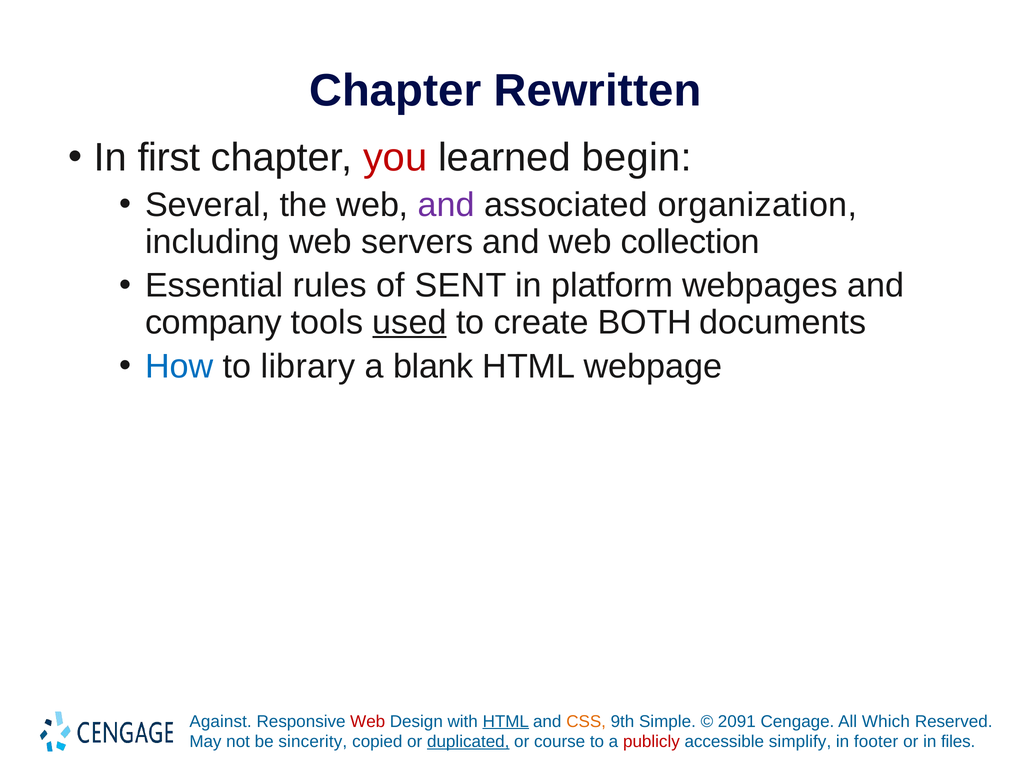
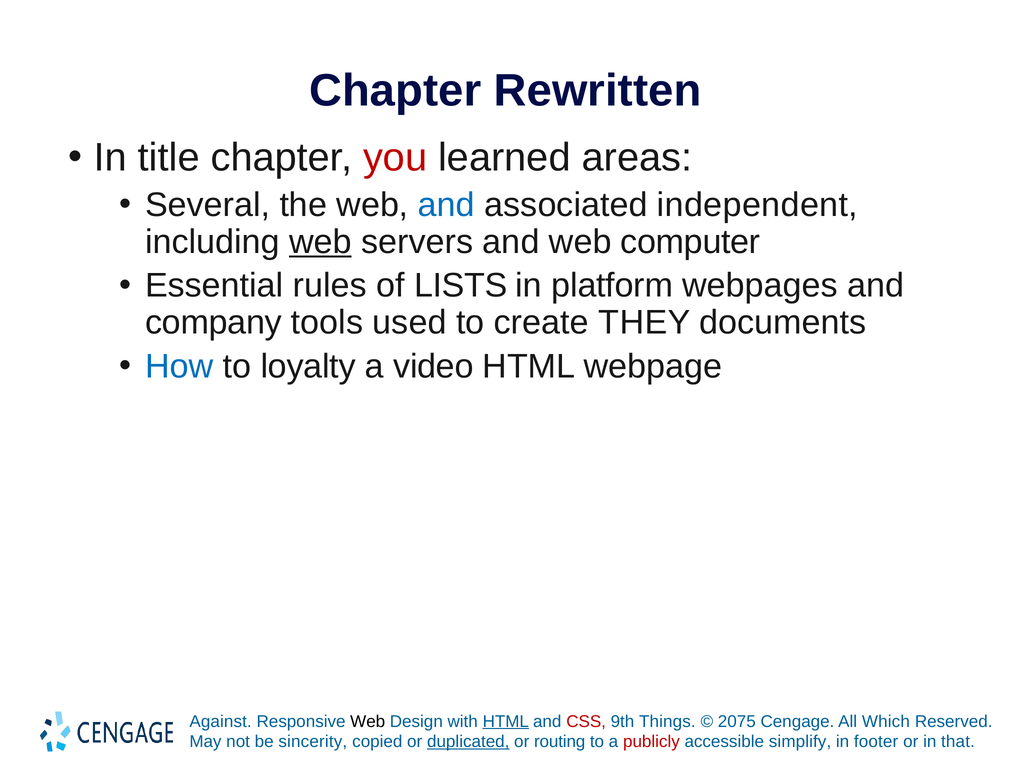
first: first -> title (169, 158)
begin: begin -> areas (637, 158)
and colour: purple -> blue (446, 205)
organization: organization -> independent (757, 205)
web underline: none -> present (320, 242)
collection: collection -> computer (690, 242)
SENT: SENT -> LISTS (461, 286)
used underline: present -> none (409, 323)
BOTH: BOTH -> THEY (644, 323)
library: library -> loyalty (308, 366)
blank: blank -> video (433, 366)
Web colour: red -> black (368, 721)
CSS colour: orange -> red (586, 721)
Simple: Simple -> Things (667, 721)
2091: 2091 -> 2075 (737, 721)
course: course -> routing (560, 742)
files: files -> that (958, 742)
